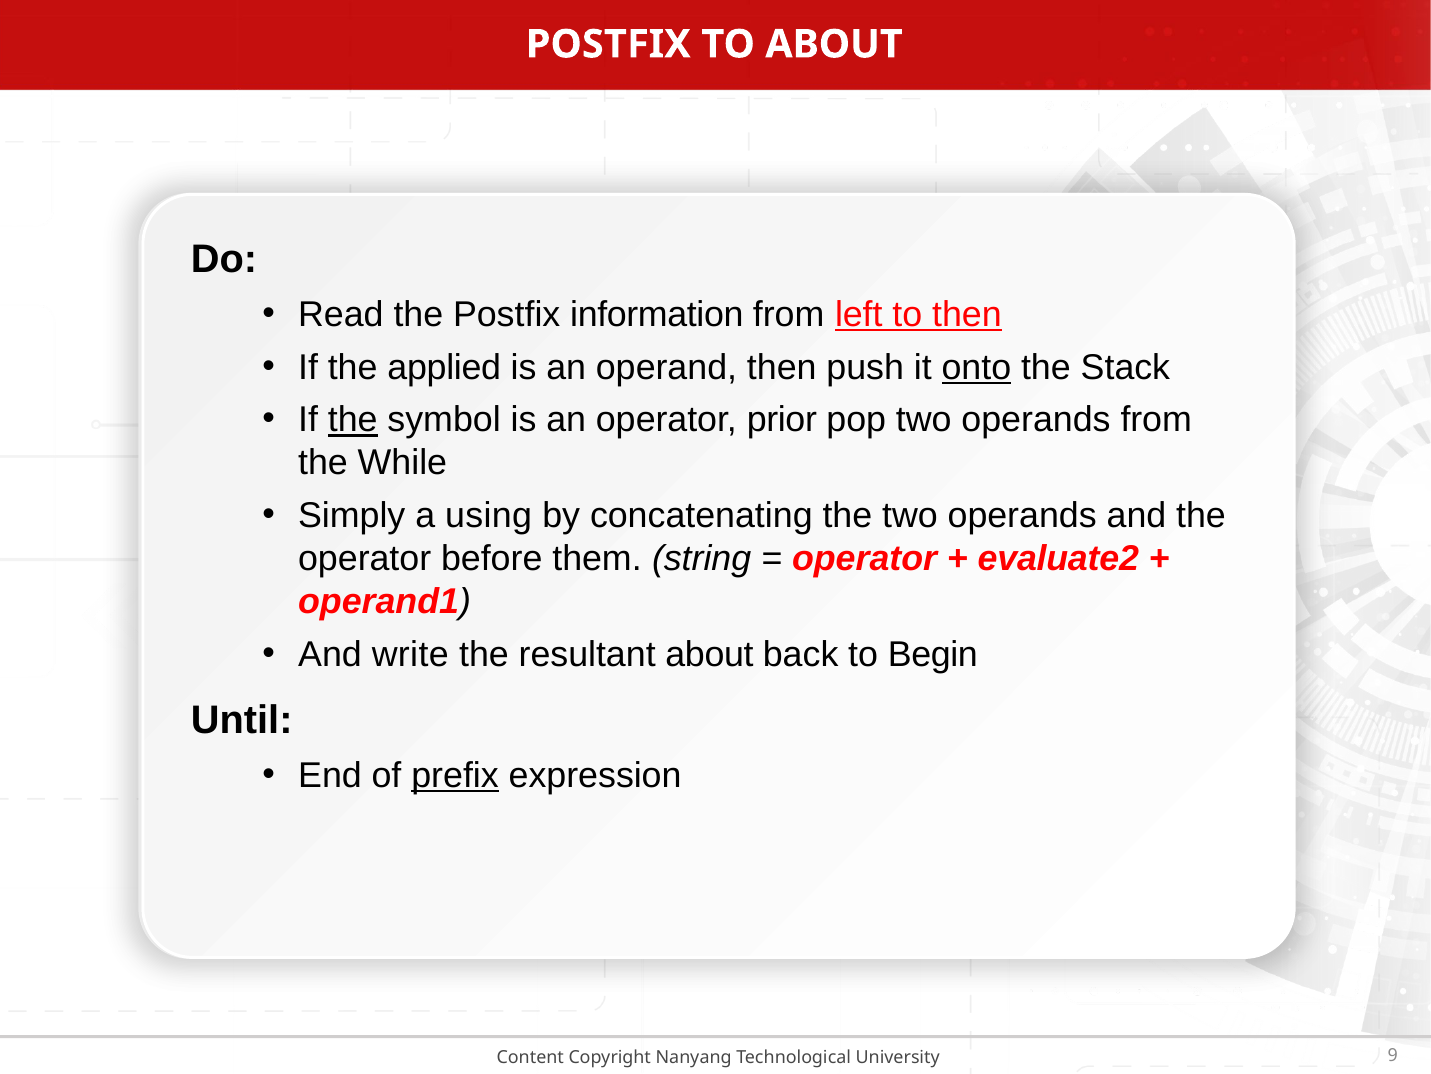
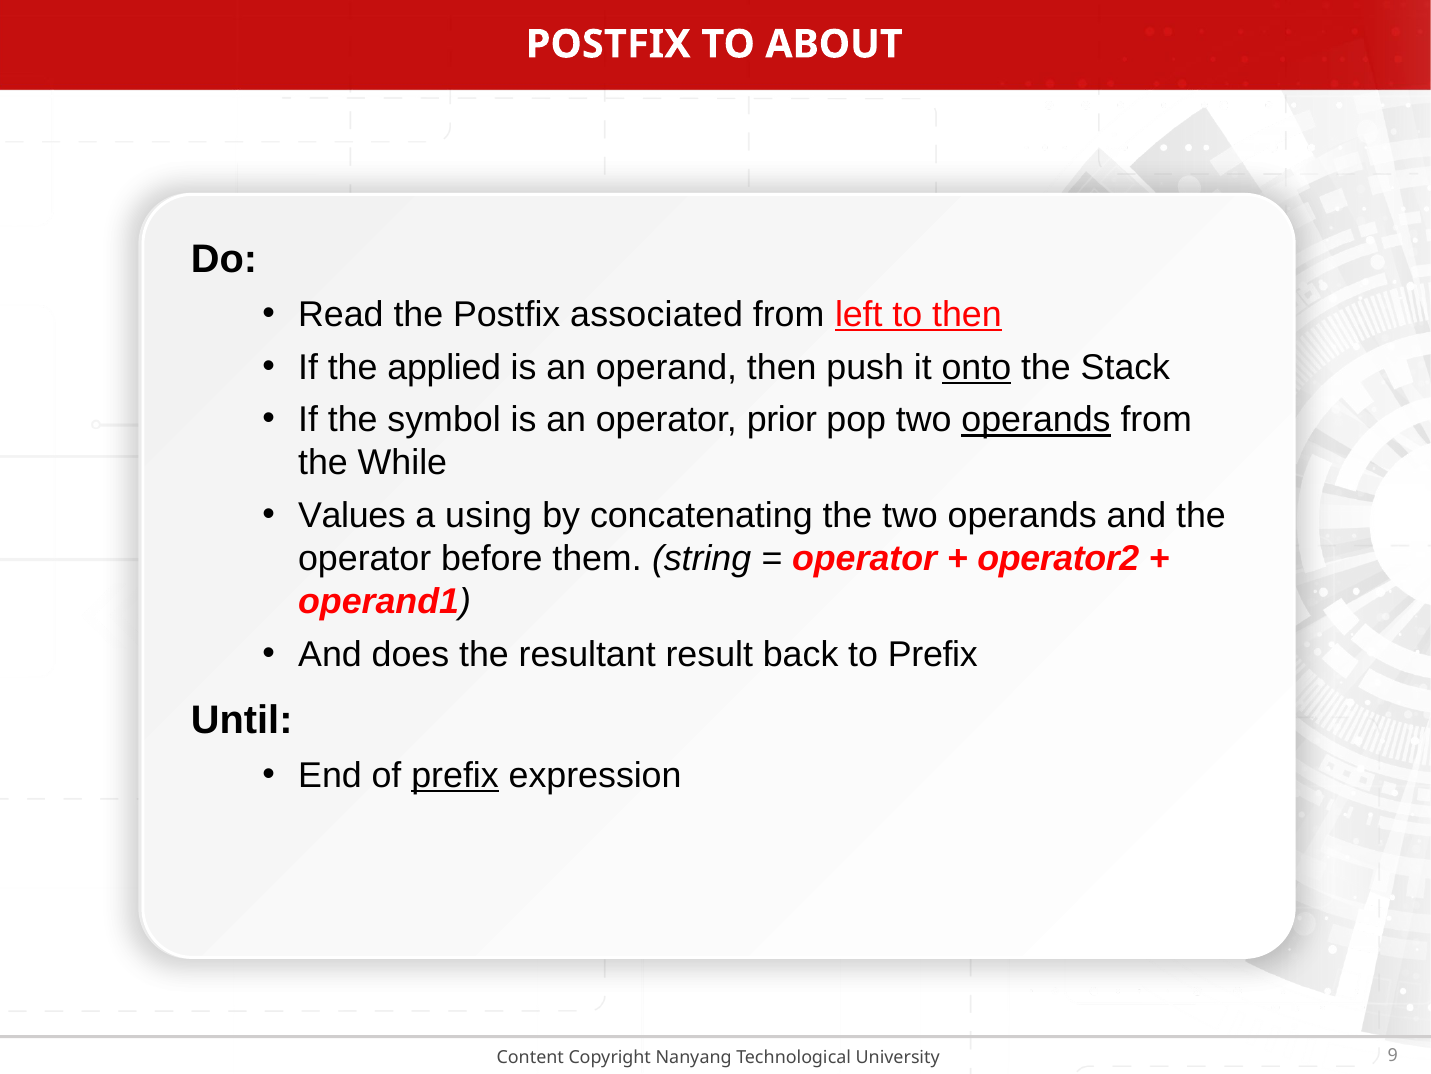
information: information -> associated (657, 314)
the underline: present -> none (353, 420)
operands underline: none -> present (1036, 420)
Simply: Simply -> Values (352, 516)
evaluate2: evaluate2 -> operator2 (1058, 559)
write: write -> does (410, 654)
resultant about: about -> result (709, 654)
to Begin: Begin -> Prefix (933, 654)
